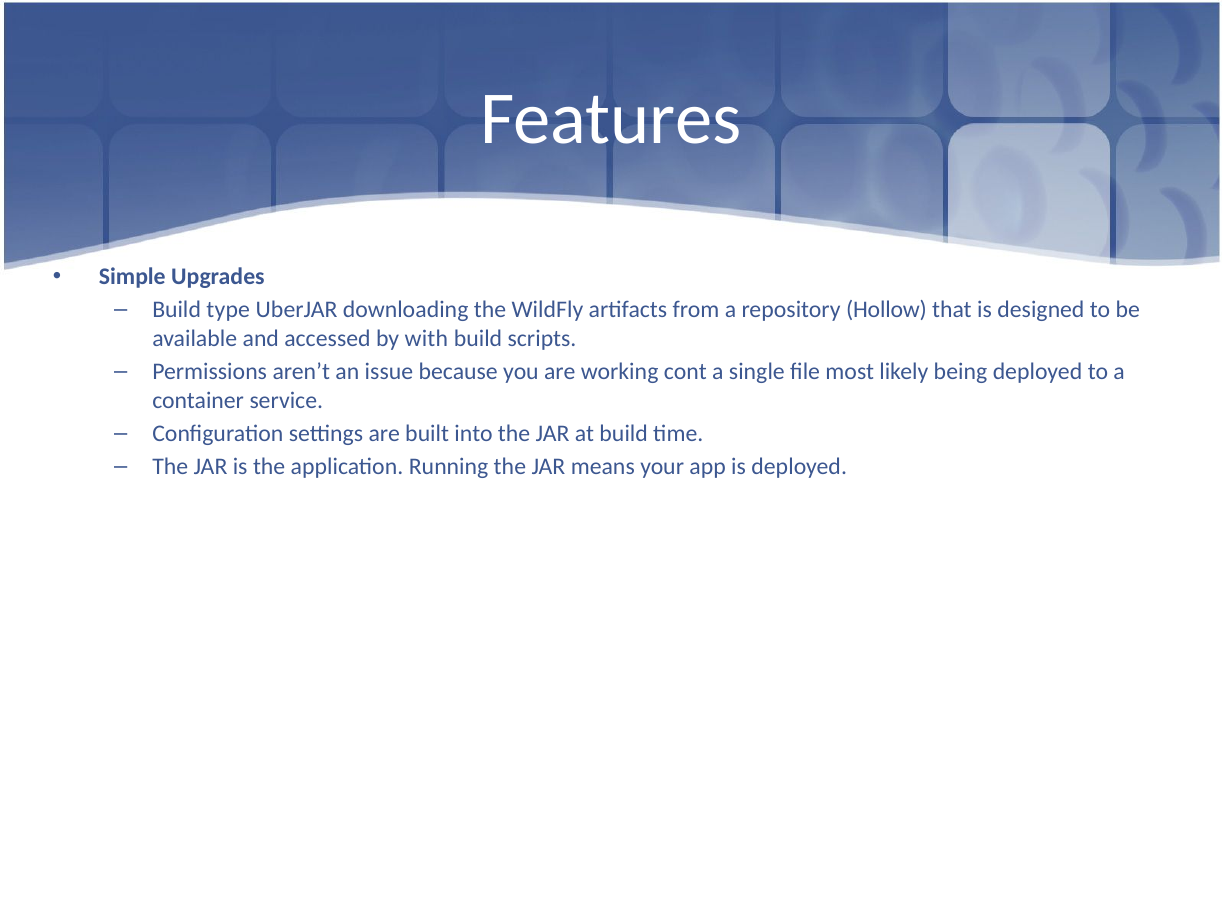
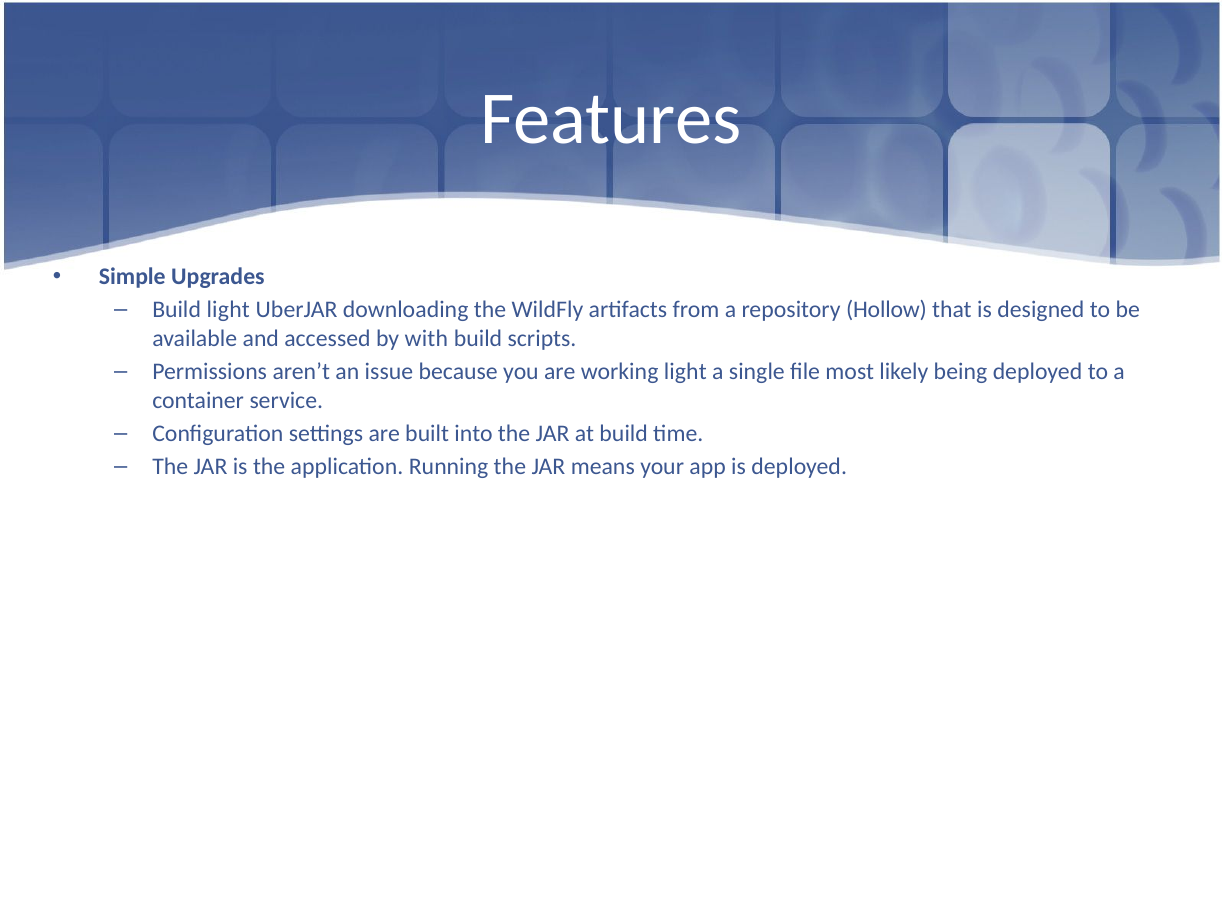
Build type: type -> light (228, 310)
working cont: cont -> light (685, 372)
